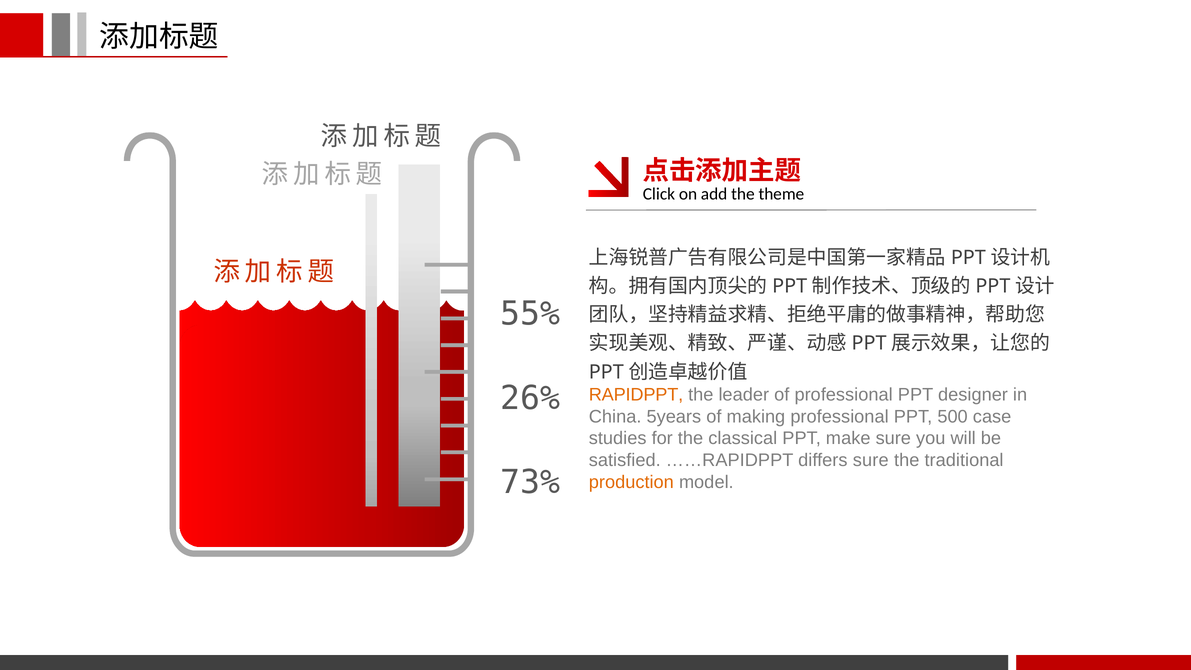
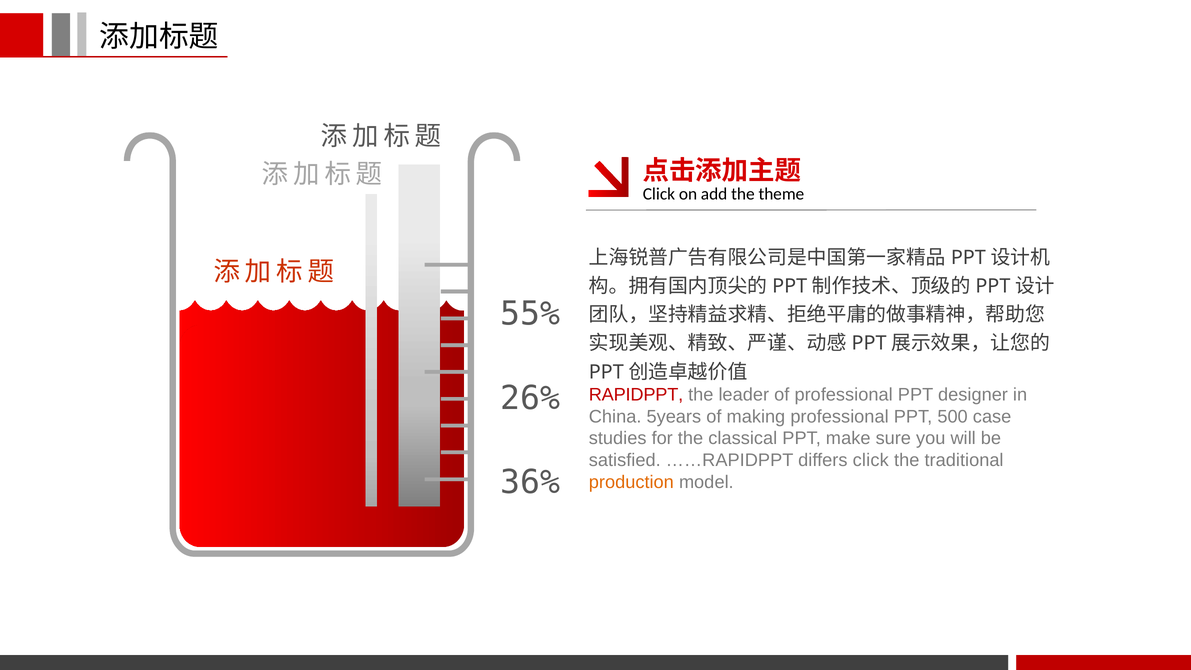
RAPIDPPT colour: orange -> red (636, 395)
differs sure: sure -> click (871, 460)
73%: 73% -> 36% (530, 482)
